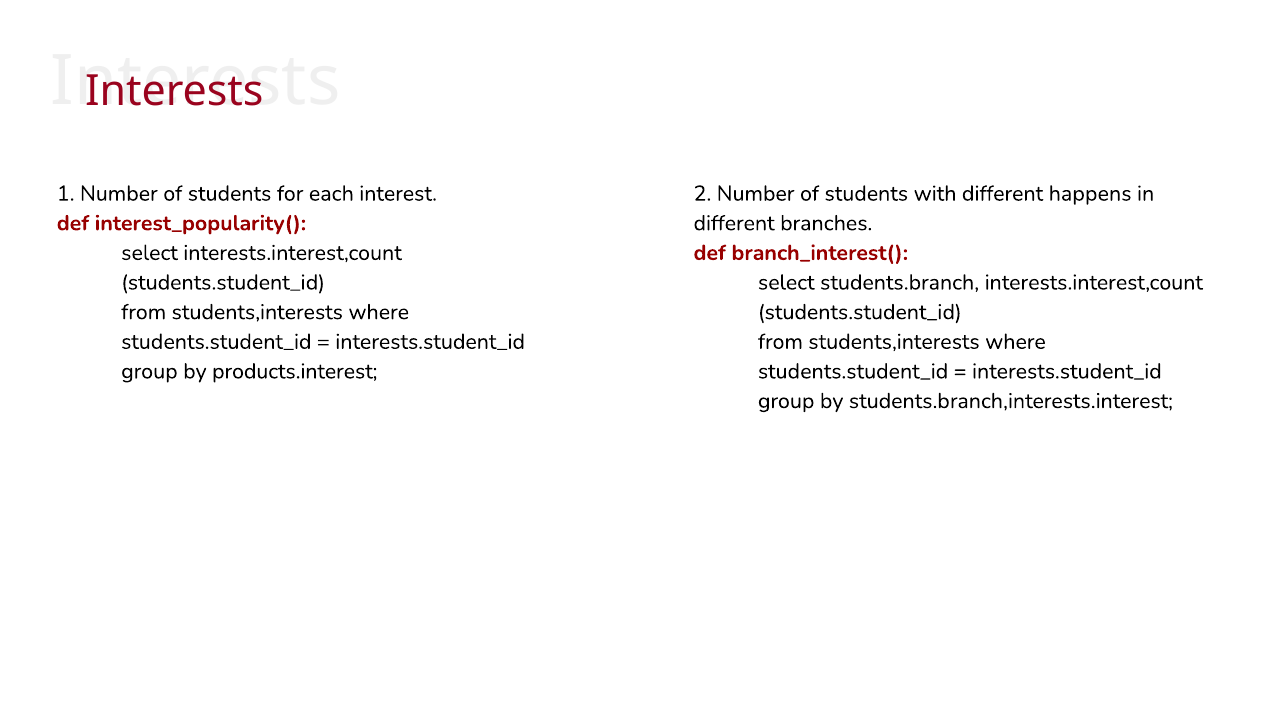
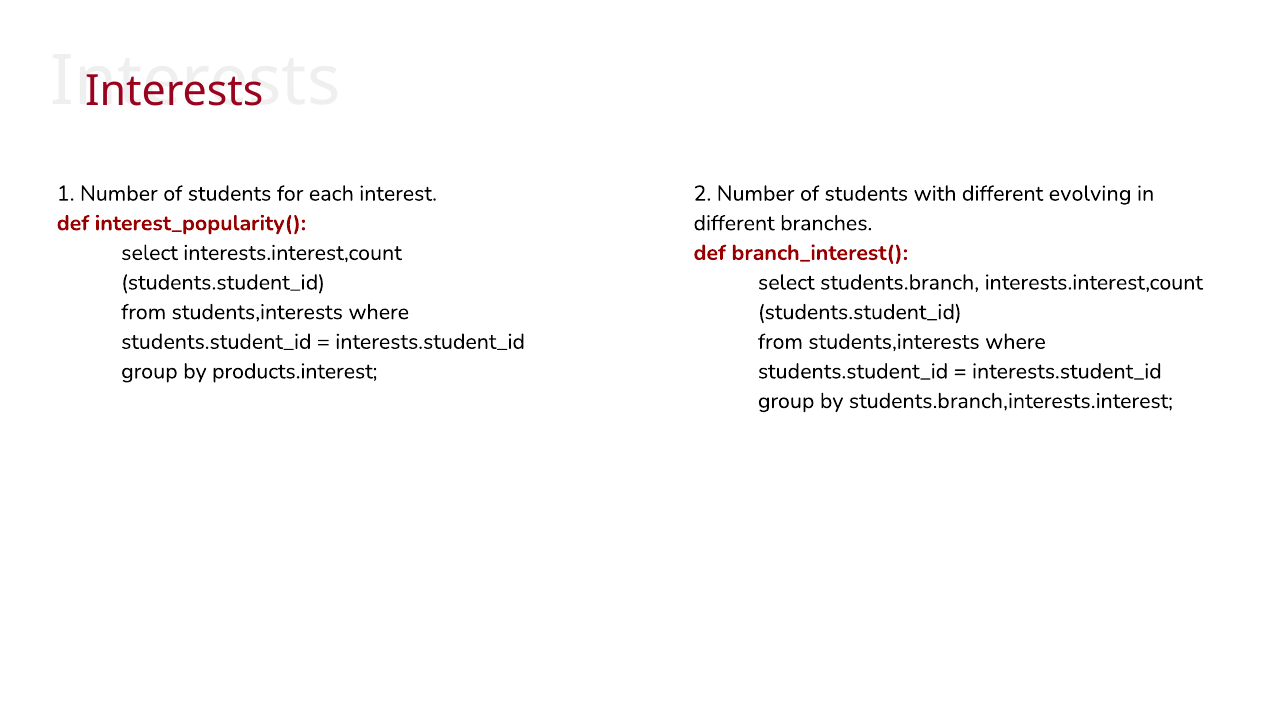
happens: happens -> evolving (1090, 193)
